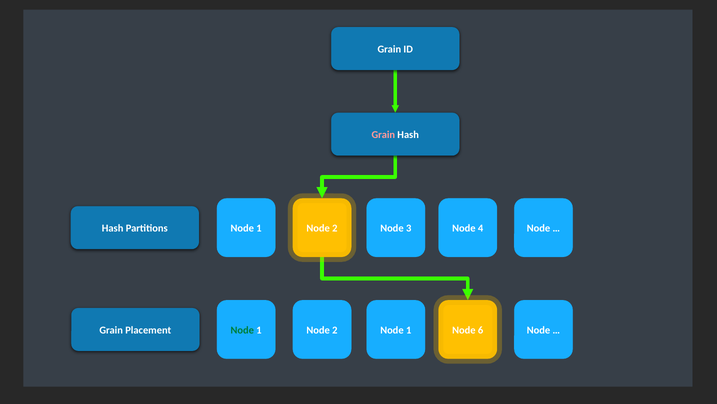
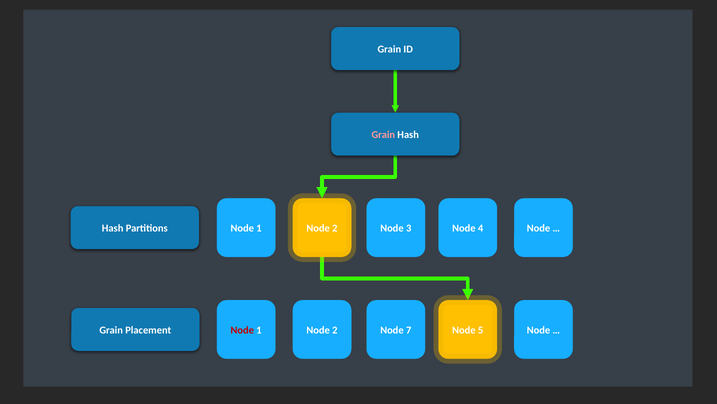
Node colour: green -> red (242, 330)
Placement Node 1: 1 -> 7 (409, 330)
6: 6 -> 5 (481, 330)
